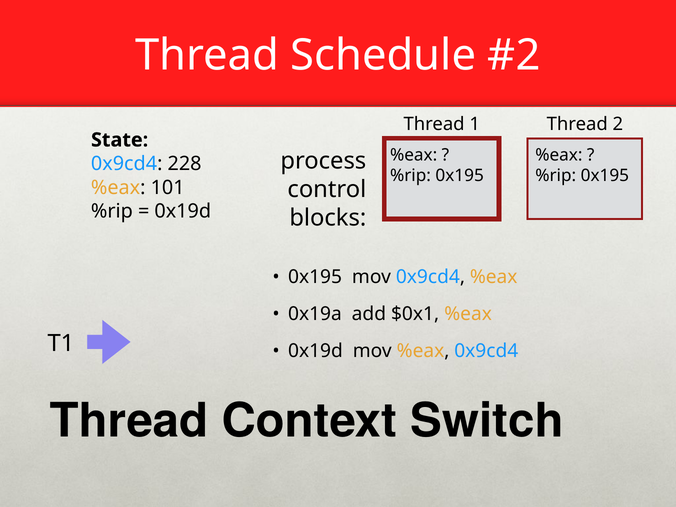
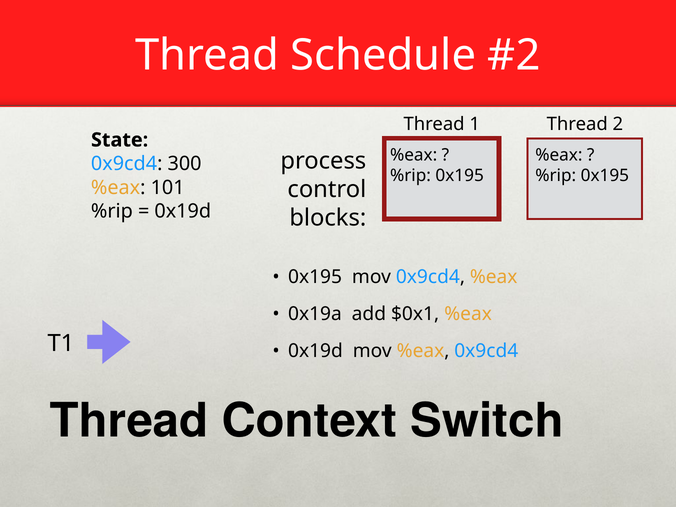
228: 228 -> 300 (185, 164)
